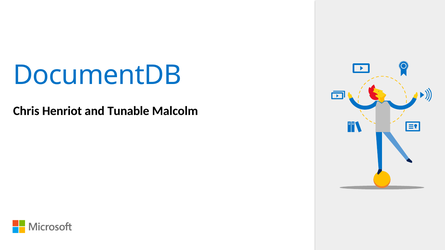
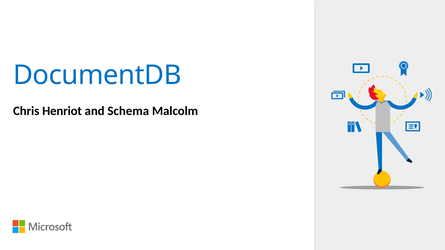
Tunable: Tunable -> Schema (128, 111)
